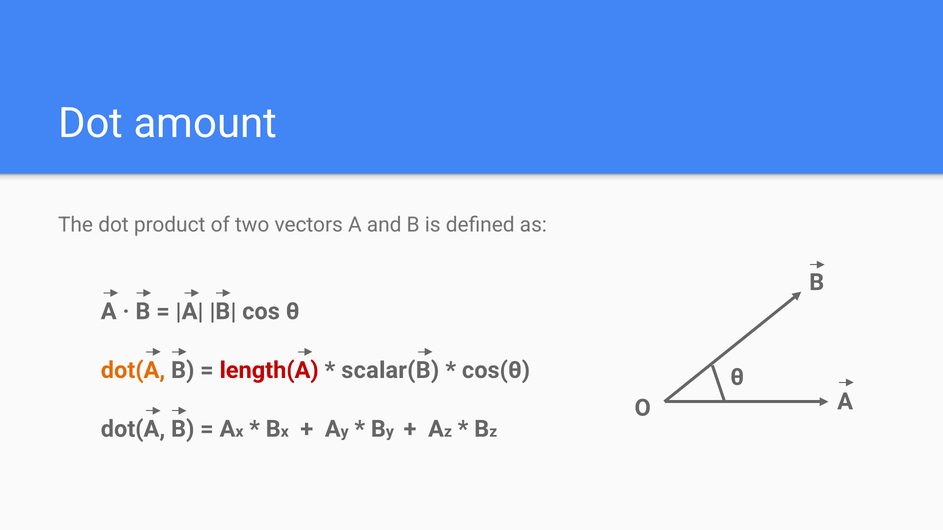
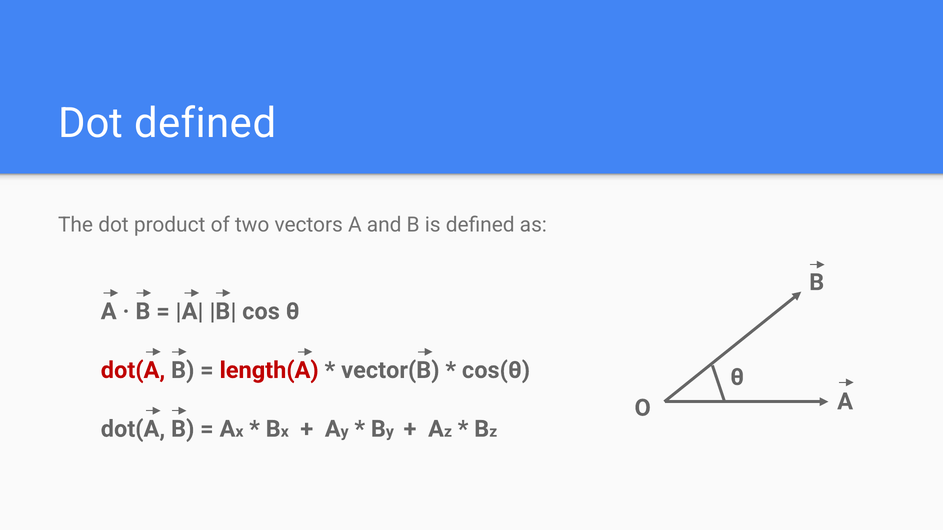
Dot amount: amount -> defined (205, 124)
dot(A colour: orange -> red (133, 370)
scalar(B: scalar(B -> vector(B (390, 370)
